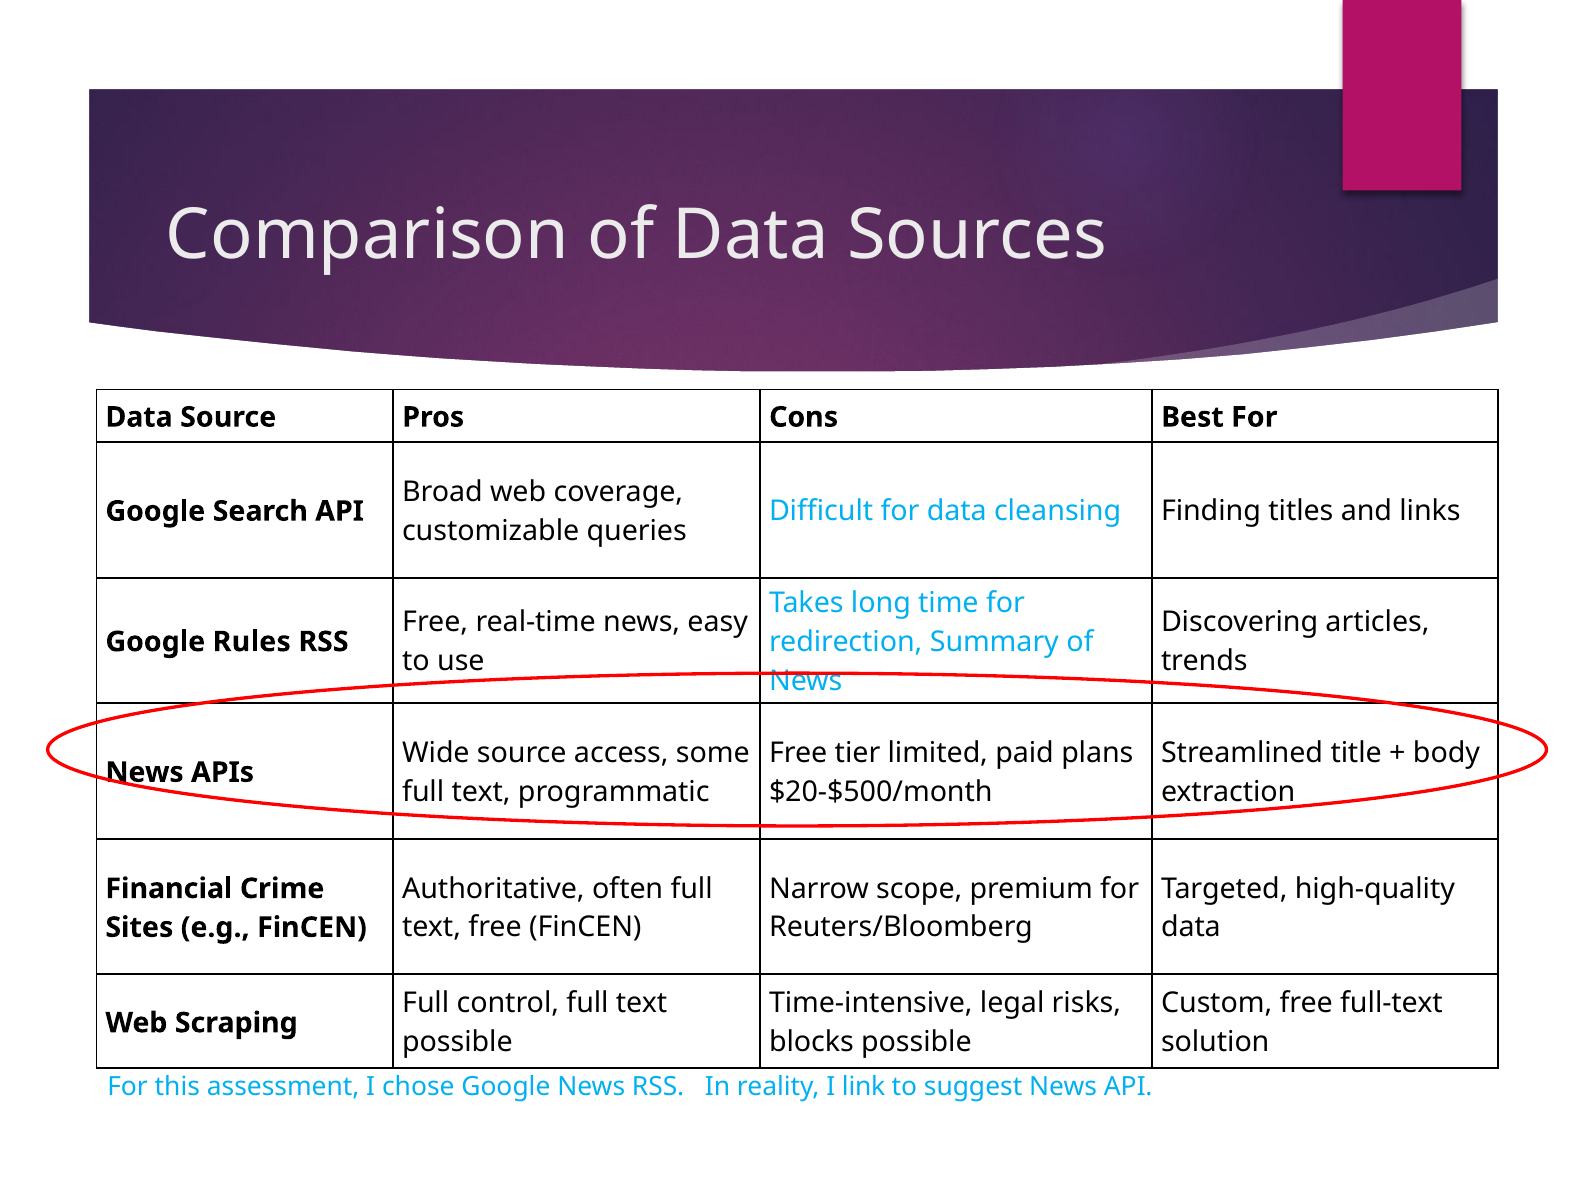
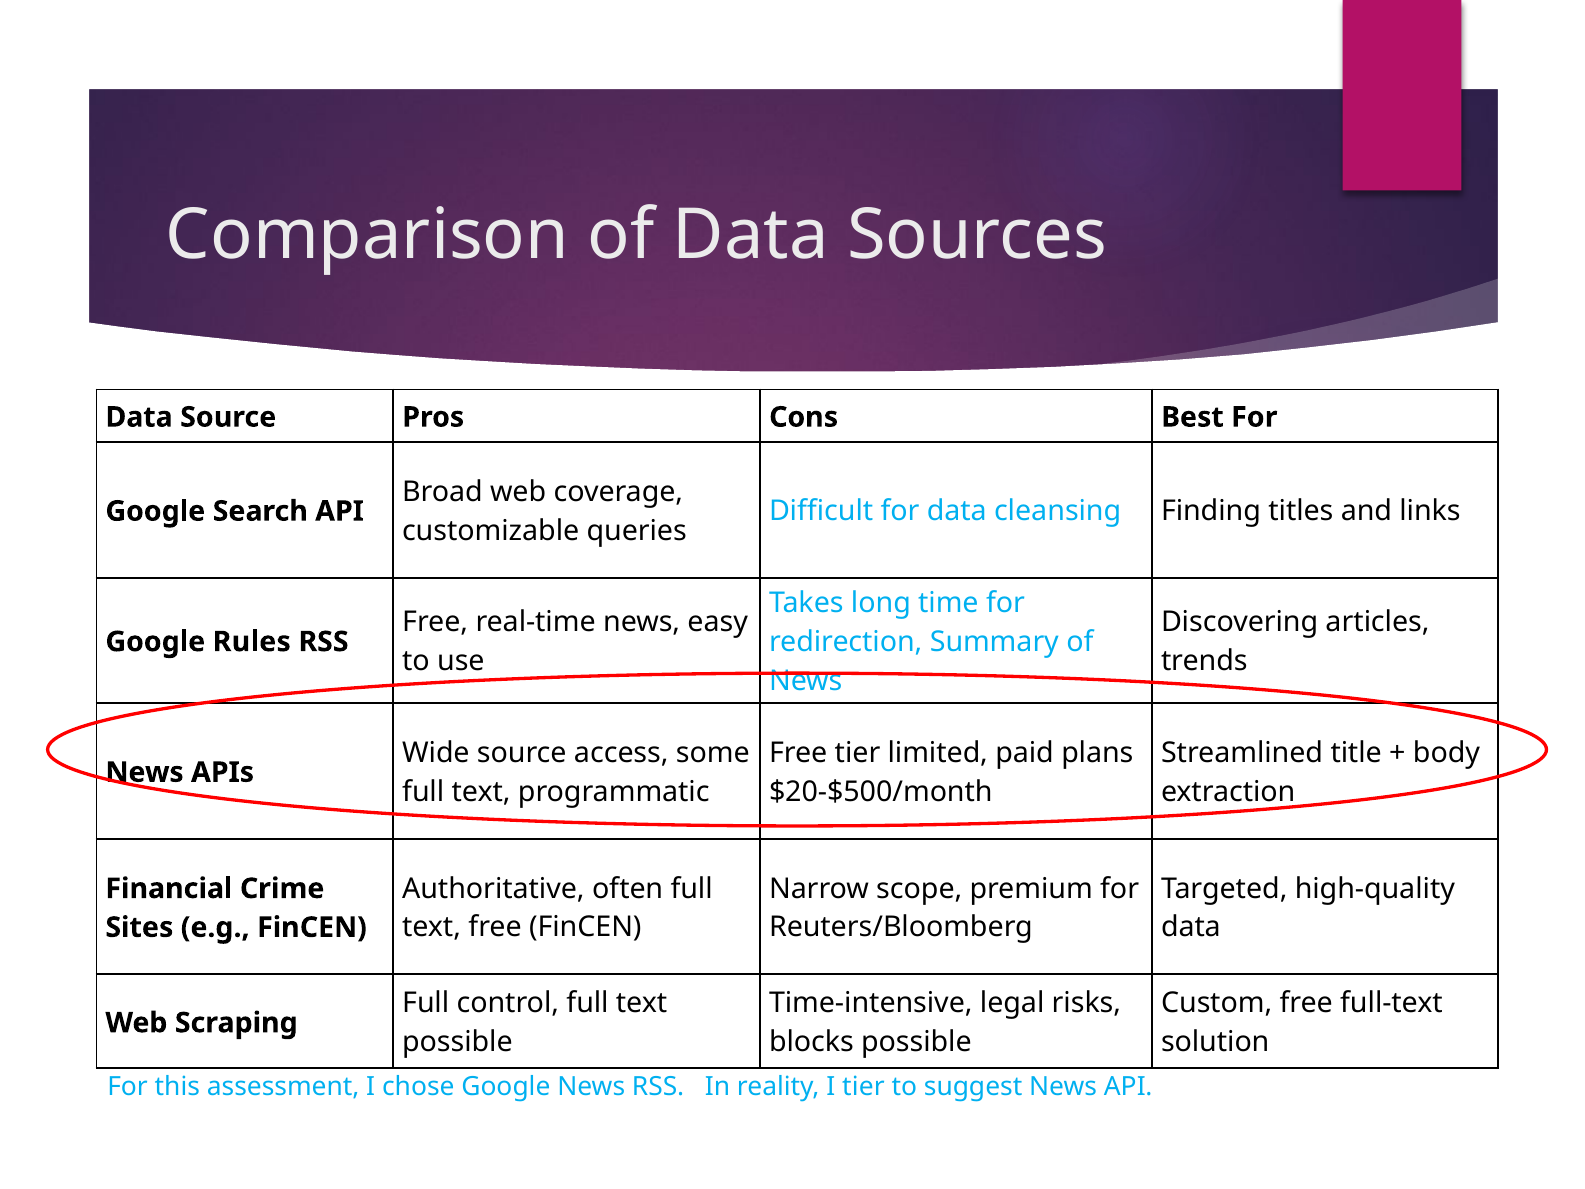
I link: link -> tier (863, 1087)
